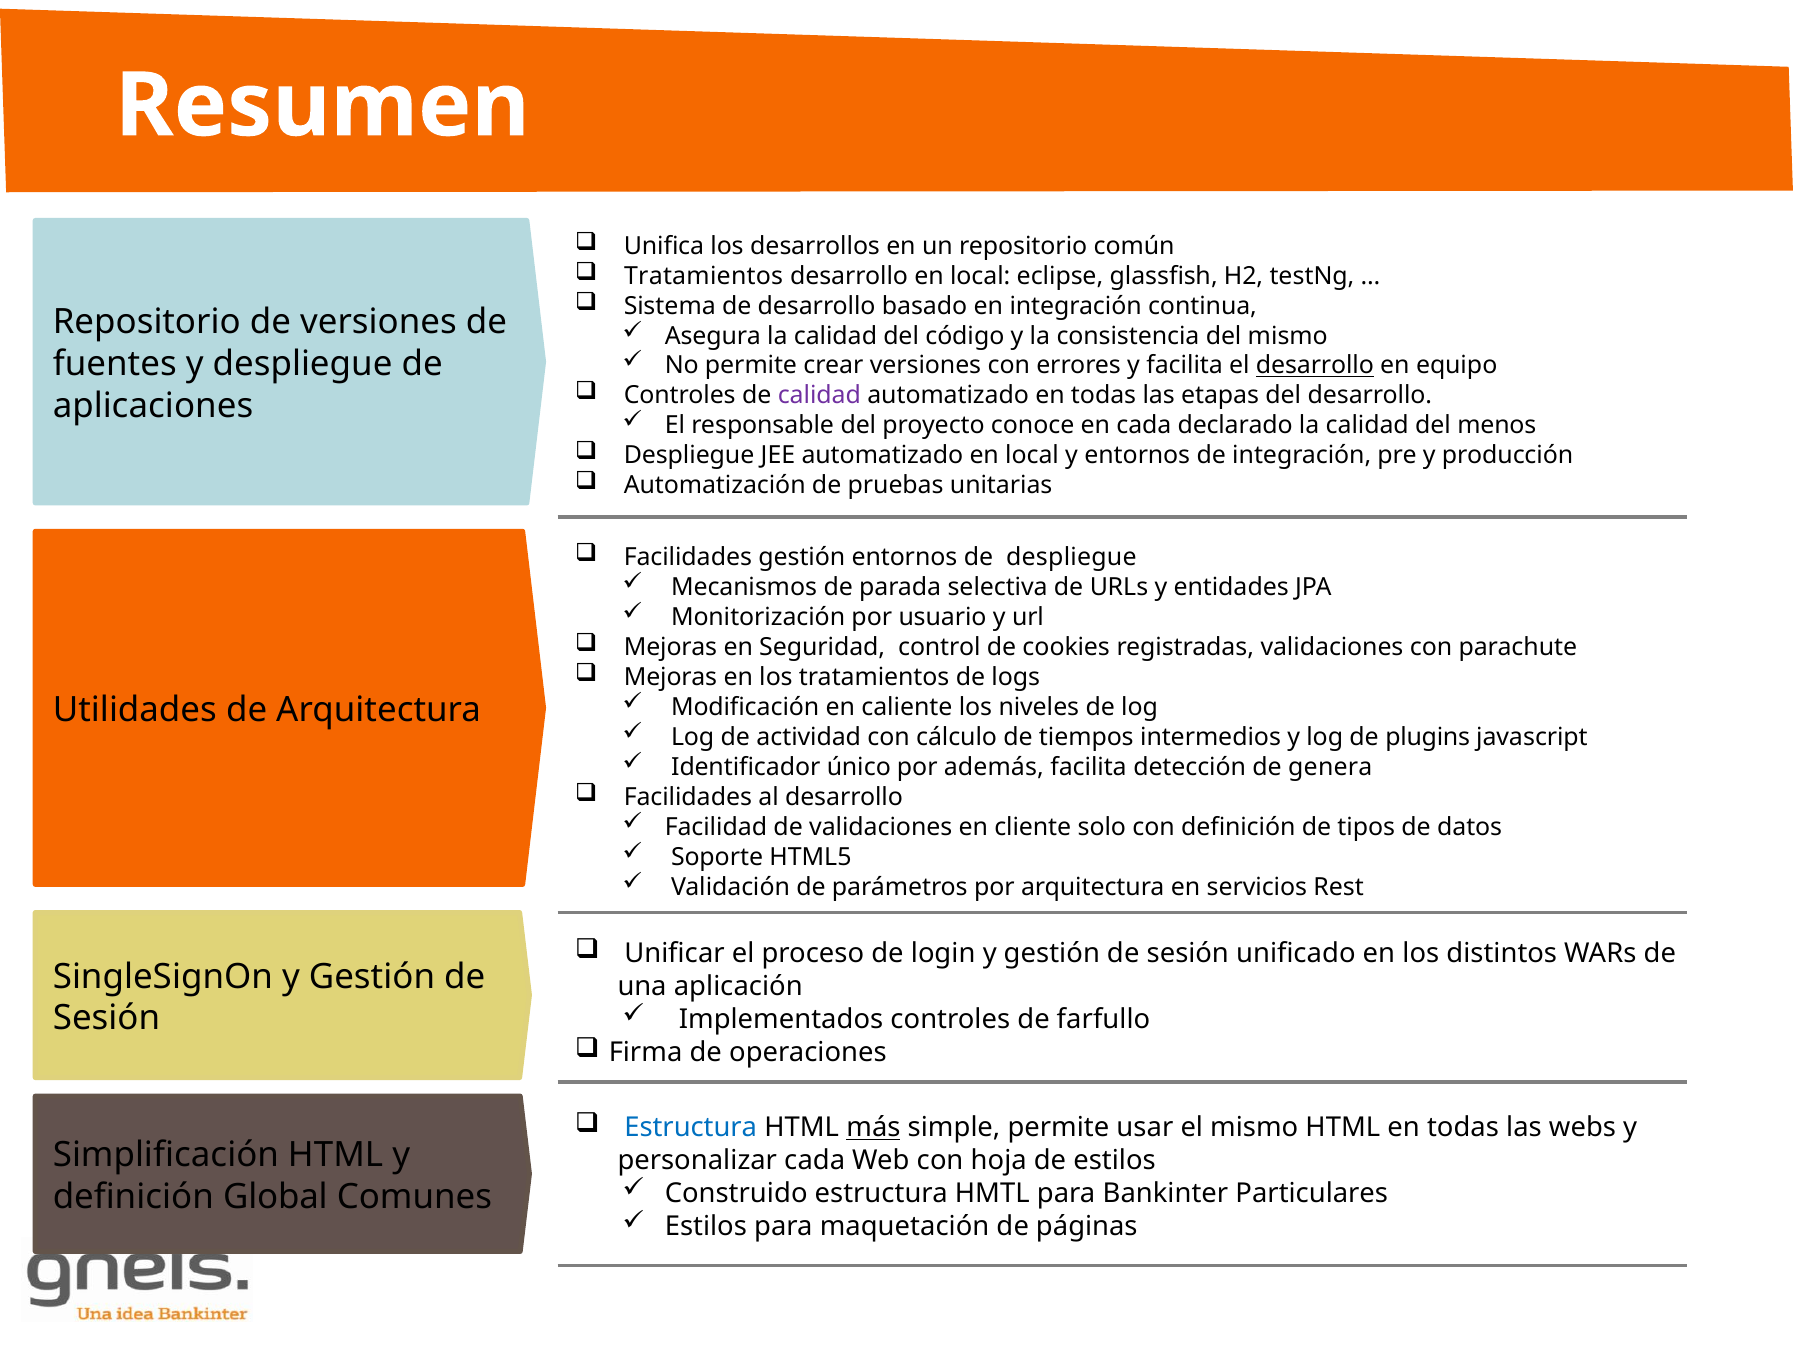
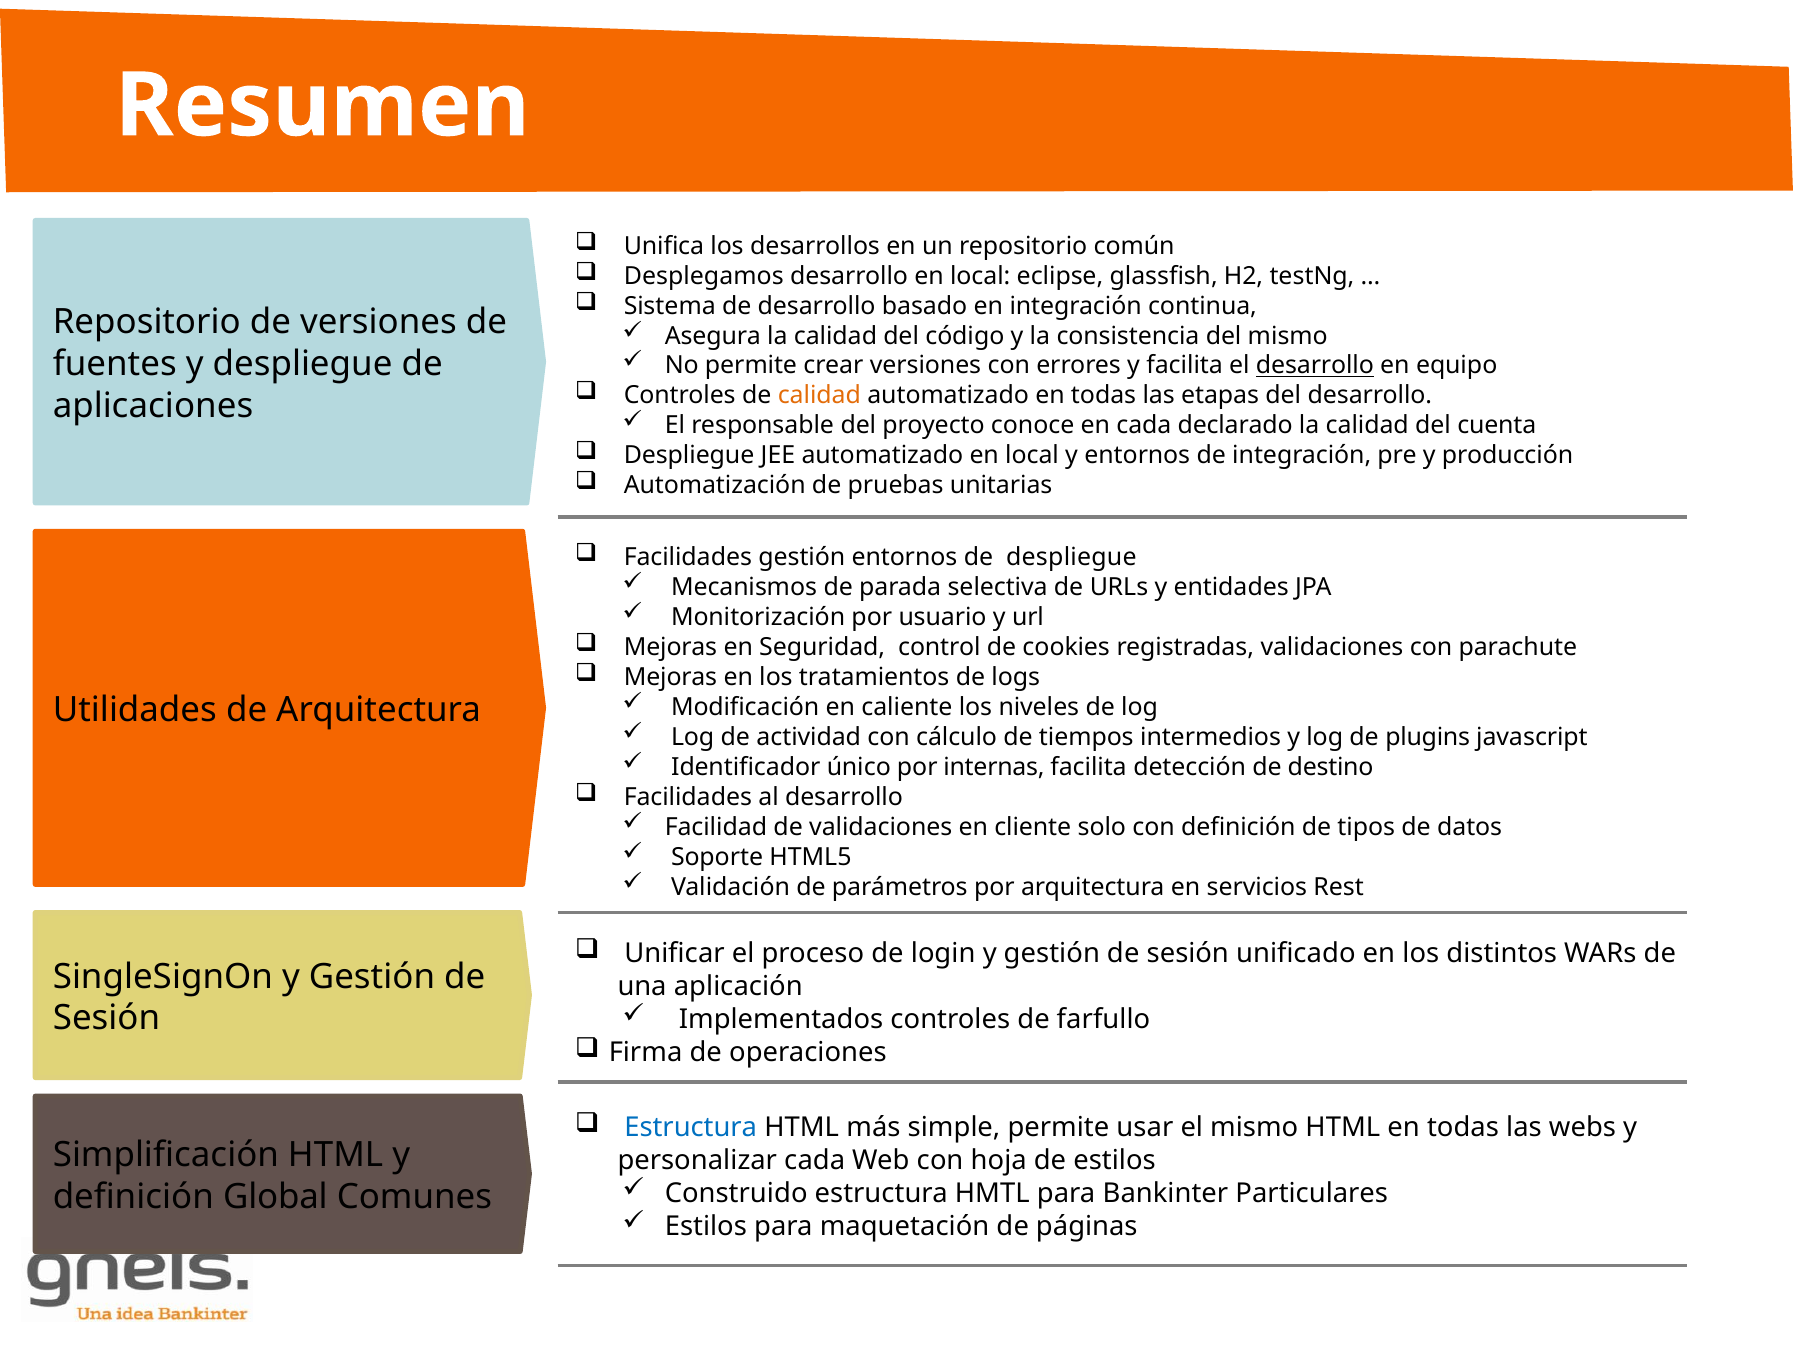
Tratamientos: Tratamientos -> Desplegamos (704, 276)
calidad colour: purple -> orange (819, 396)
menos: menos -> cuenta (1497, 426)
además: además -> internas (994, 767)
genera: genera -> destino (1331, 767)
más underline: present -> none (873, 1128)
